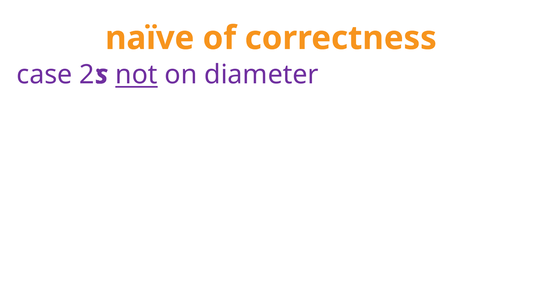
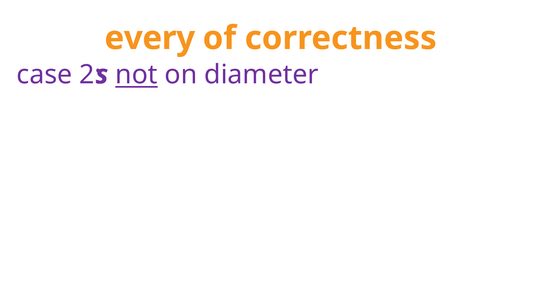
naïve: naïve -> every (150, 38)
